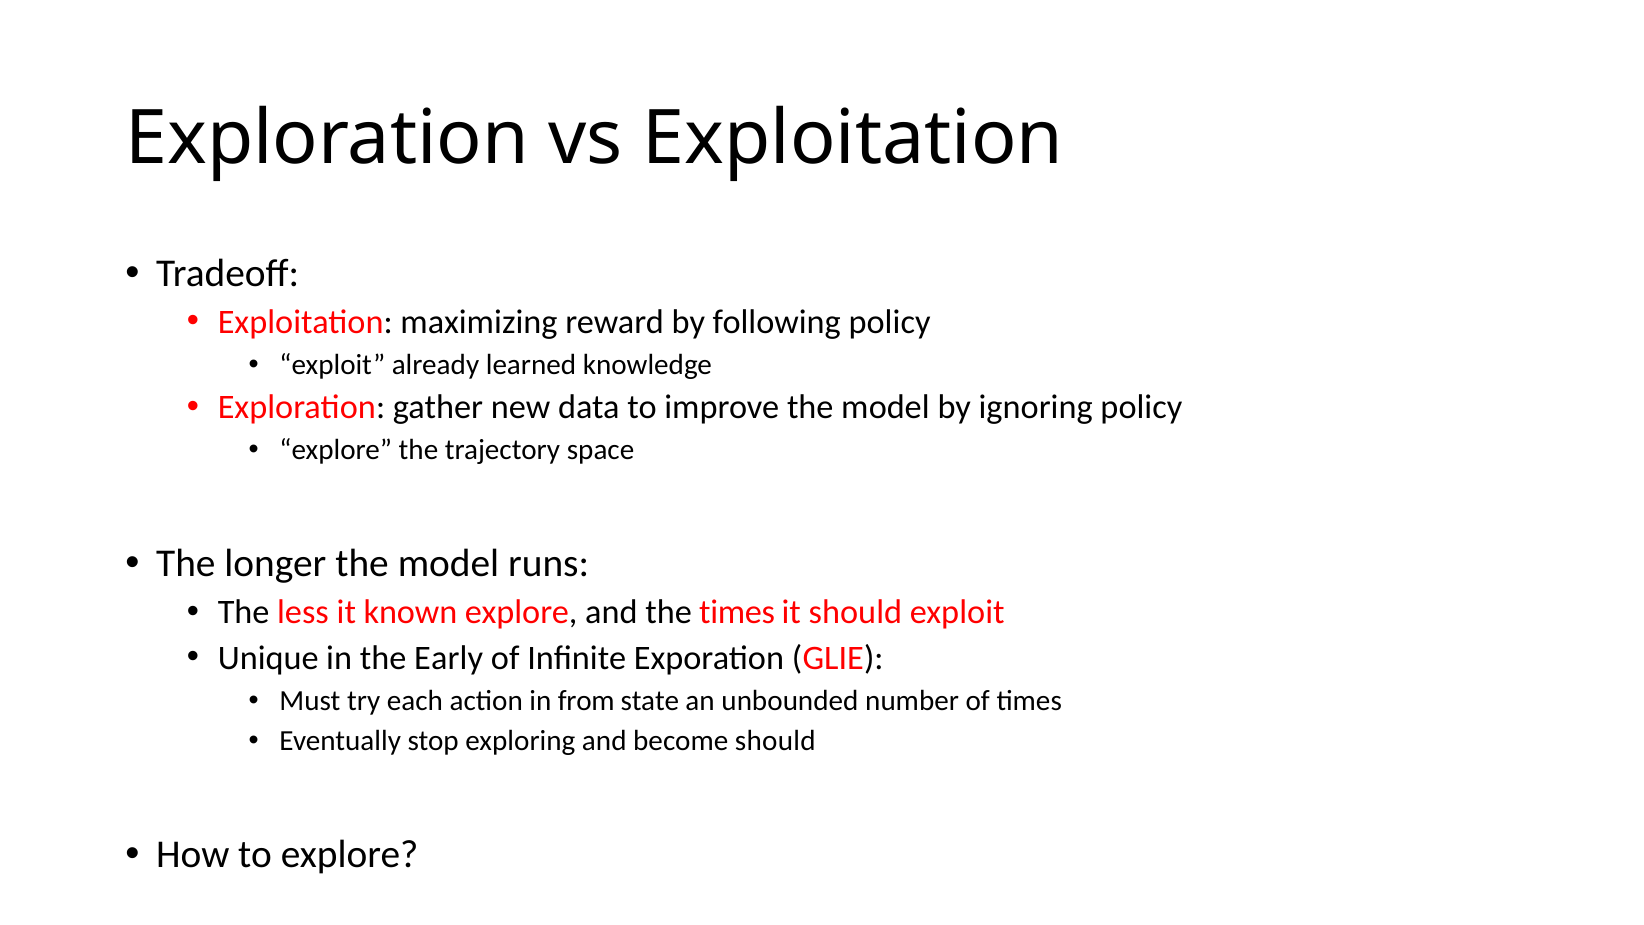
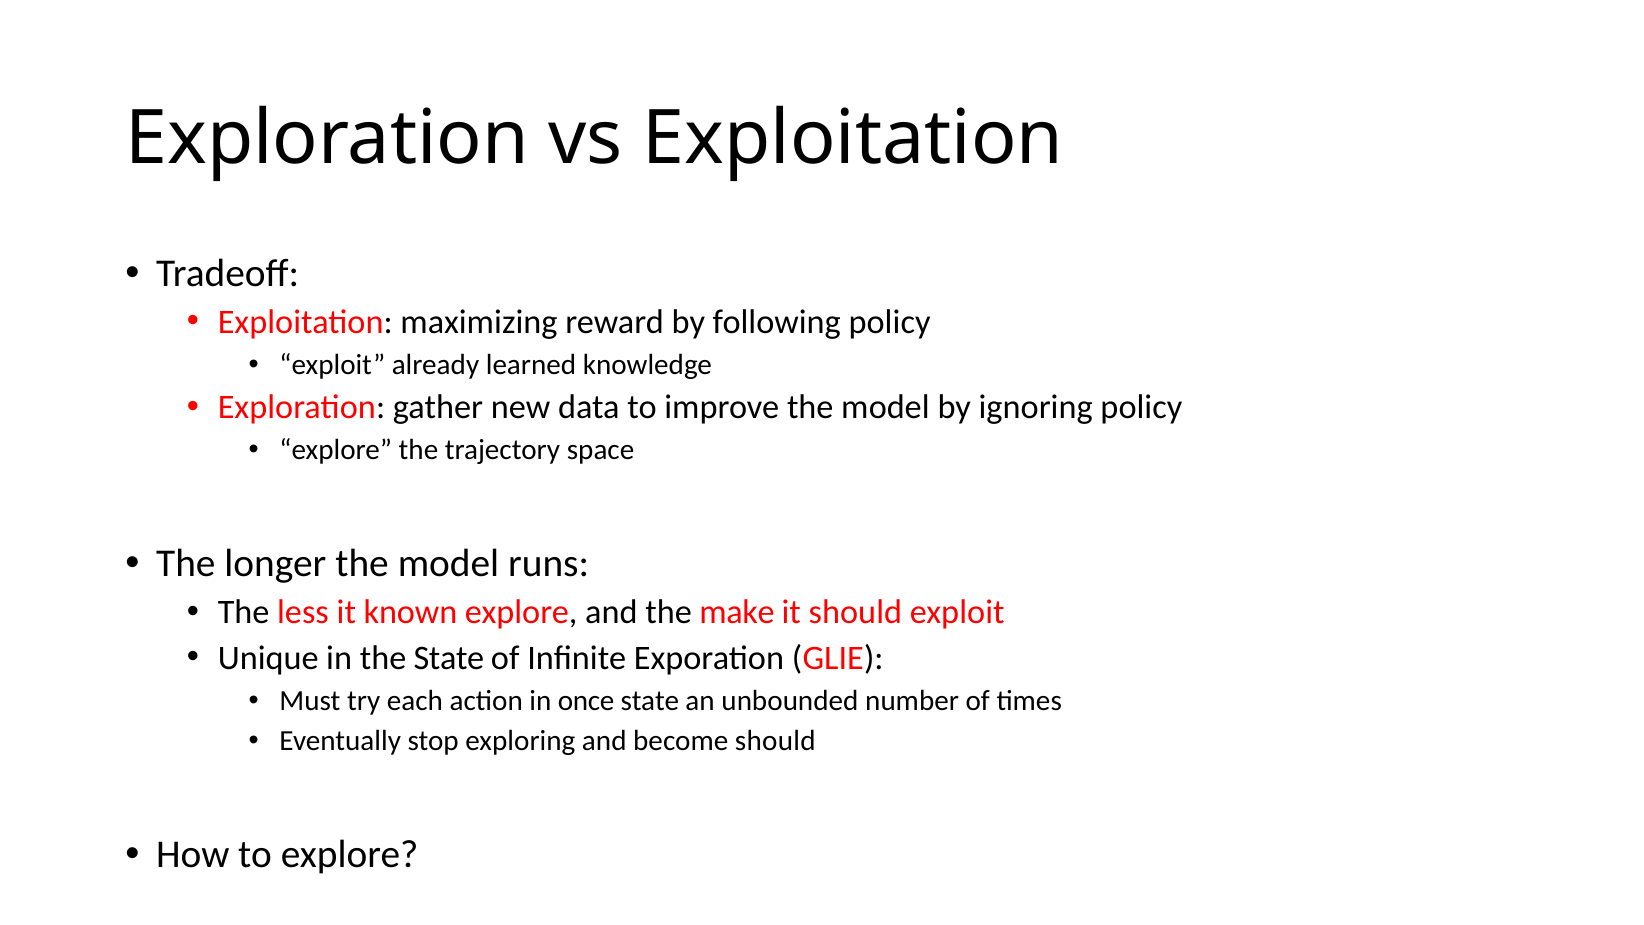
the times: times -> make (737, 612)
the Early: Early -> State (449, 658)
from: from -> once (586, 700)
